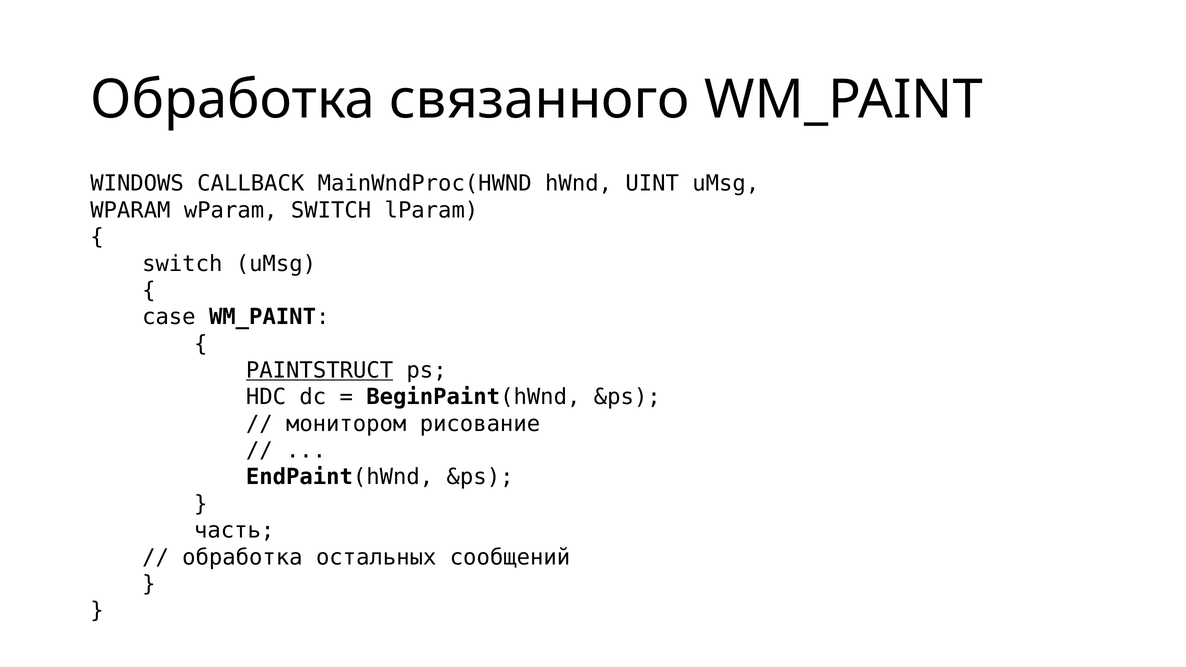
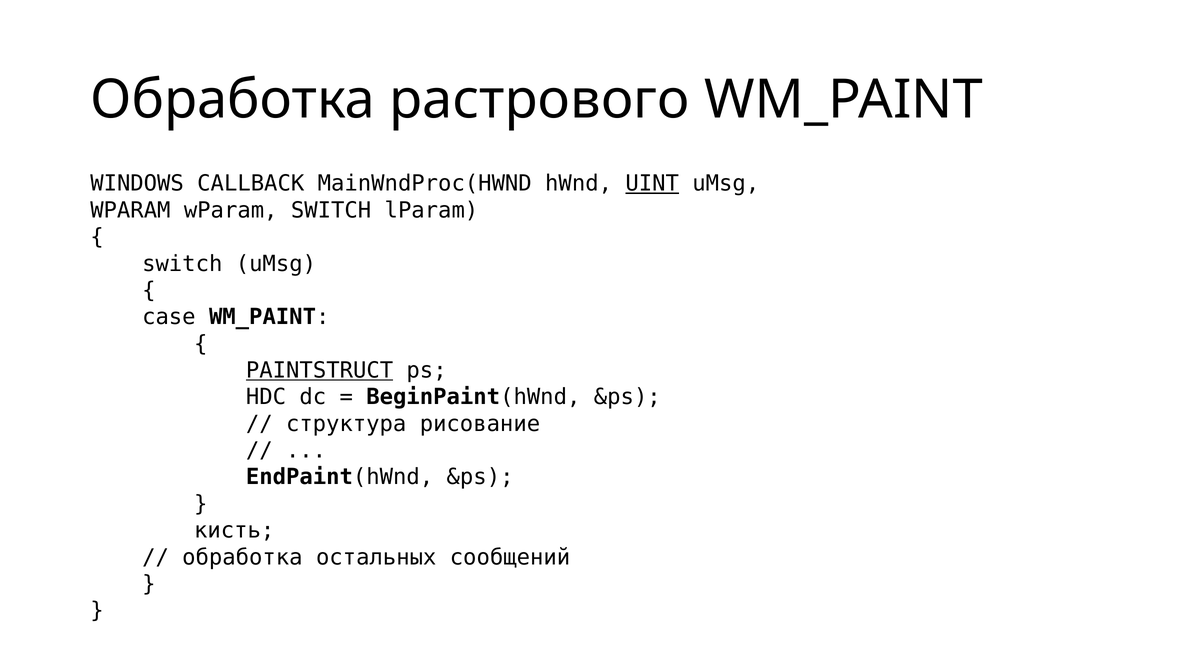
связанного: связанного -> растрового (539, 100)
UINT underline: none -> present (652, 184)
монитором: монитором -> структура (346, 424)
часть: часть -> кисть (234, 531)
